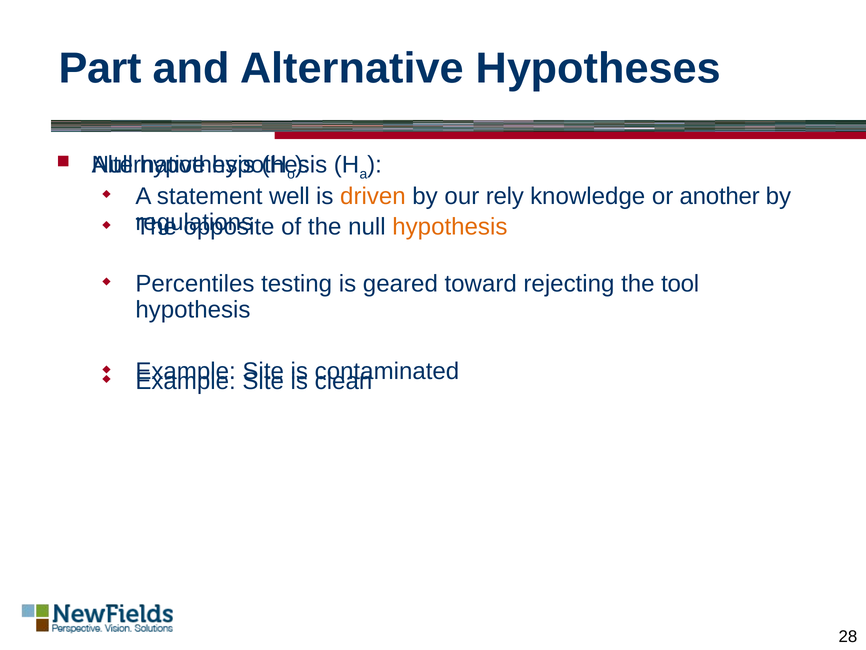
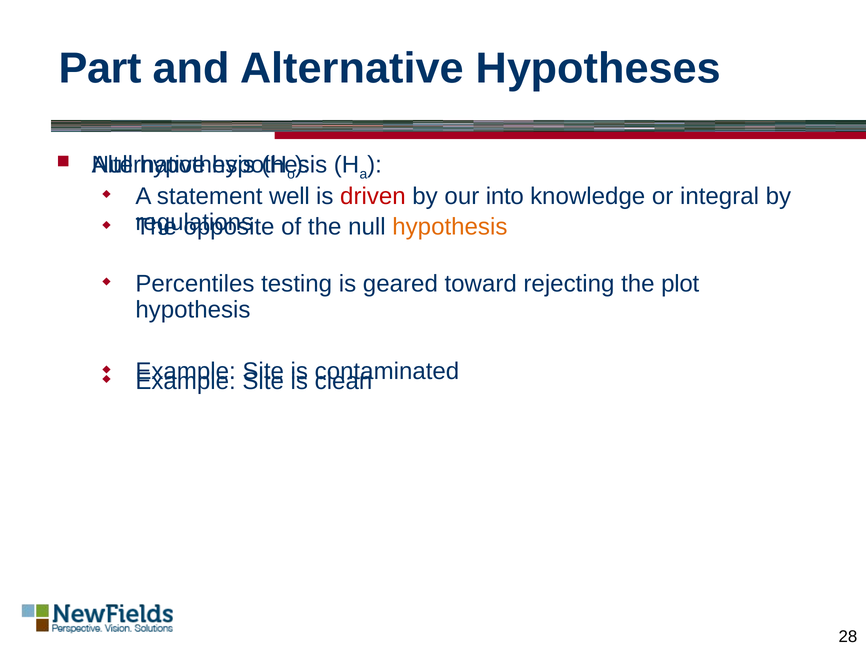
driven colour: orange -> red (373, 196)
rely: rely -> into (505, 196)
another: another -> integral (720, 196)
tool: tool -> plot (680, 284)
